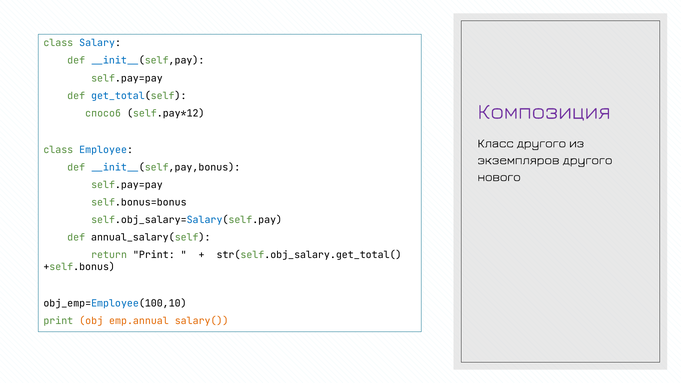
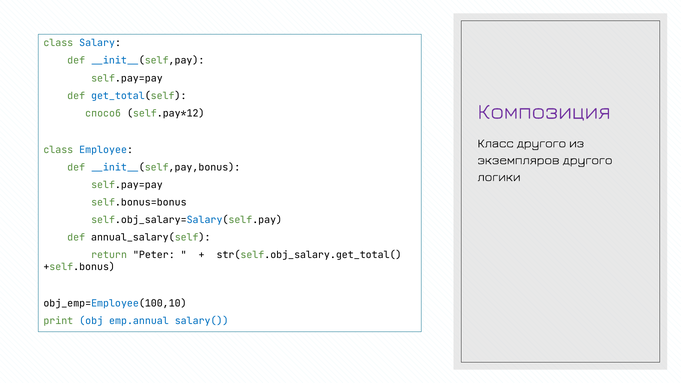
нового: нового -> логики (499, 177)
return Print: Print -> Peter (154, 255)
obj_emp.annual_salary( colour: orange -> blue (154, 321)
